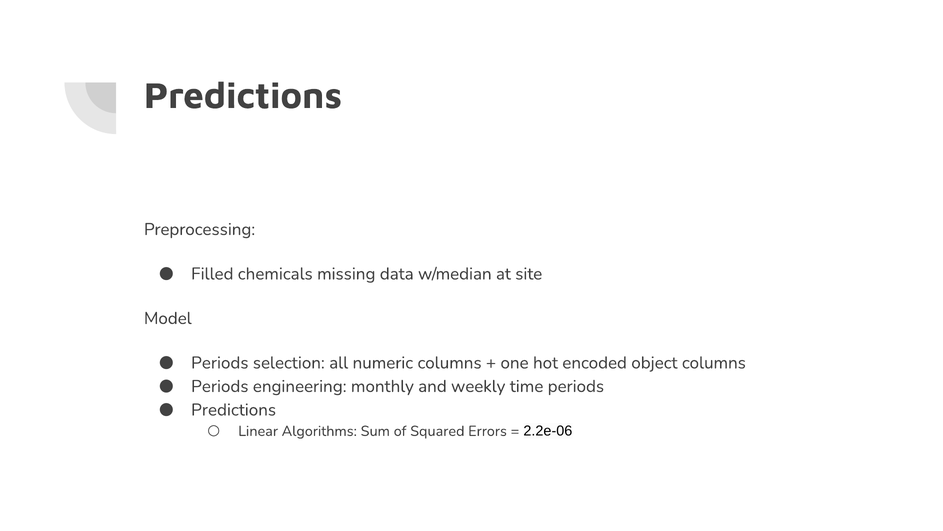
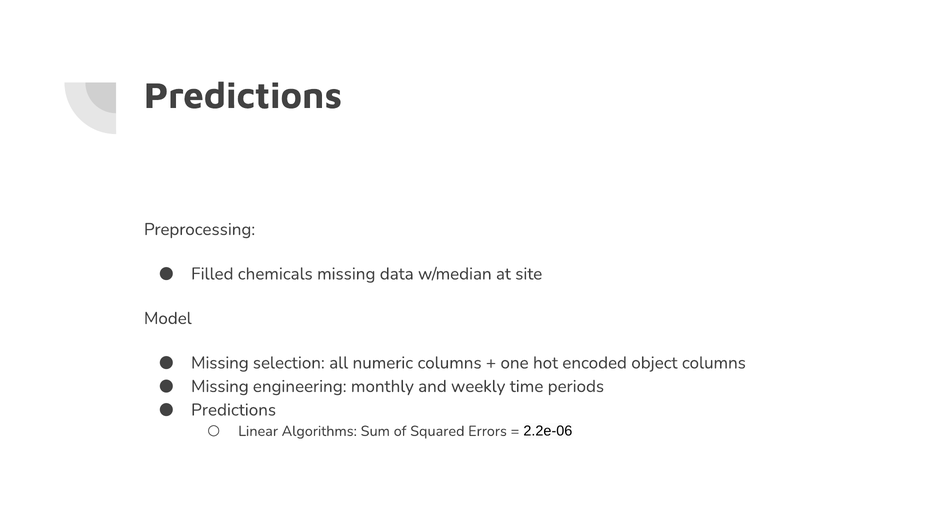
Periods: Periods -> Missing (220, 362)
Periods: Periods -> Missing (220, 386)
